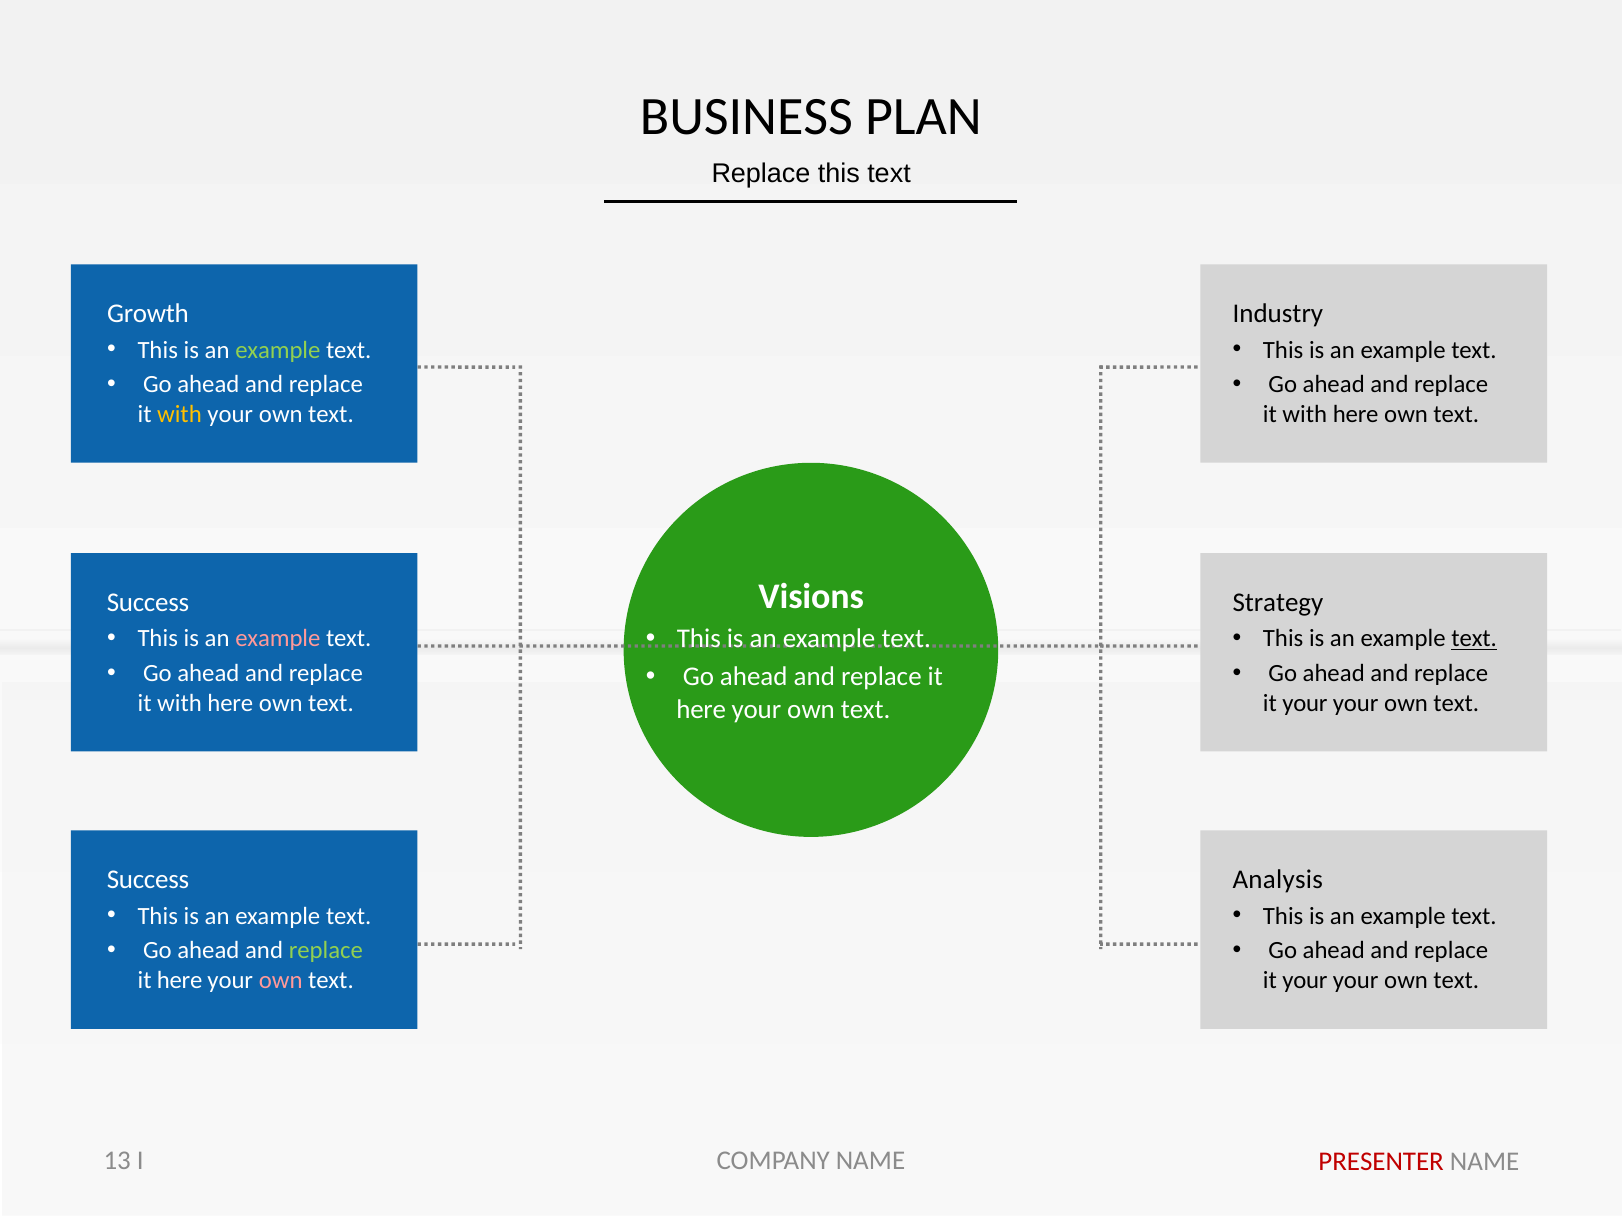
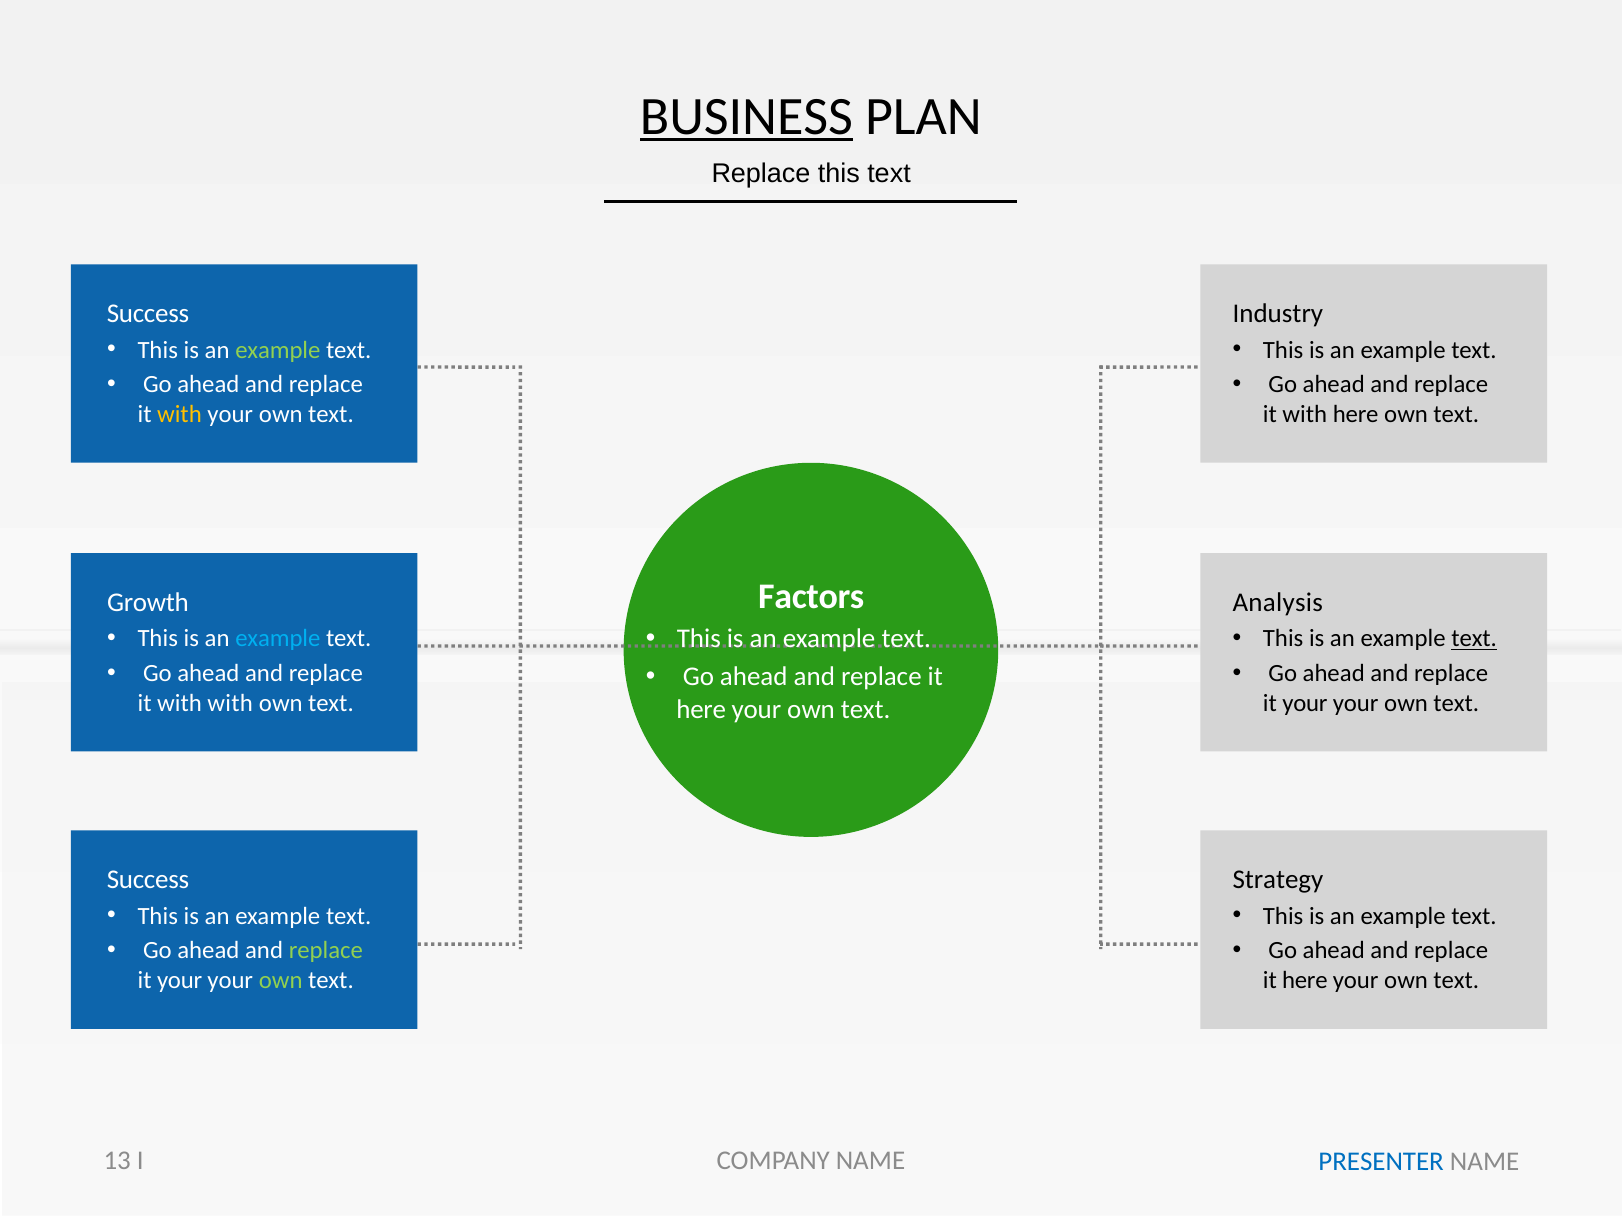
BUSINESS underline: none -> present (746, 116)
Growth: Growth -> Success (148, 314)
Visions: Visions -> Factors (811, 596)
Success: Success -> Growth (148, 603)
Strategy: Strategy -> Analysis (1278, 603)
example colour: pink -> light blue (278, 639)
here: here -> with (230, 703)
Analysis: Analysis -> Strategy (1278, 880)
here: here -> your (180, 981)
own colour: pink -> light green (281, 981)
your: your -> here (1305, 981)
PRESENTER colour: red -> blue (1381, 1162)
